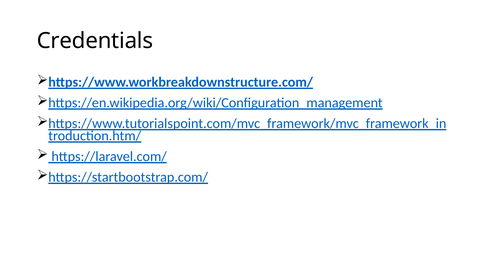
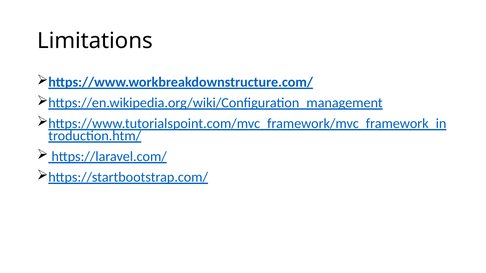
Credentials: Credentials -> Limitations (95, 41)
